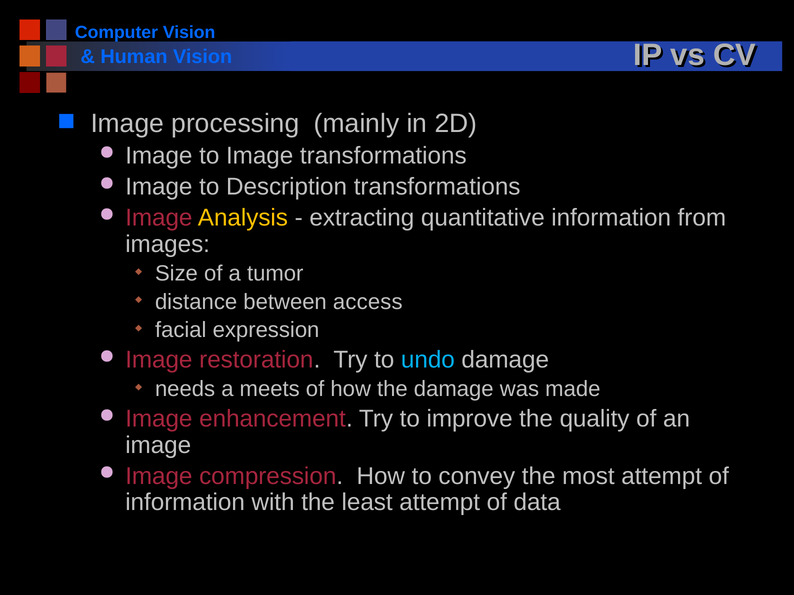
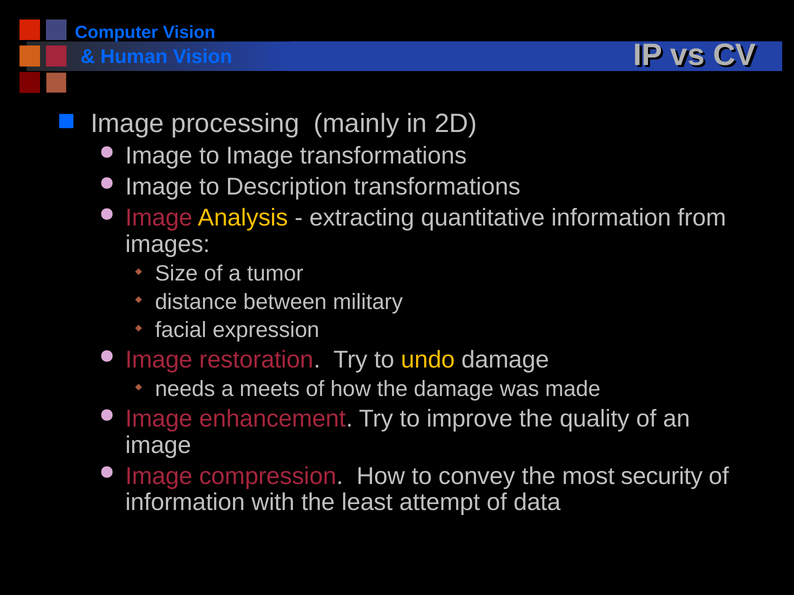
access: access -> military (368, 302)
undo colour: light blue -> yellow (428, 360)
most attempt: attempt -> security (662, 477)
